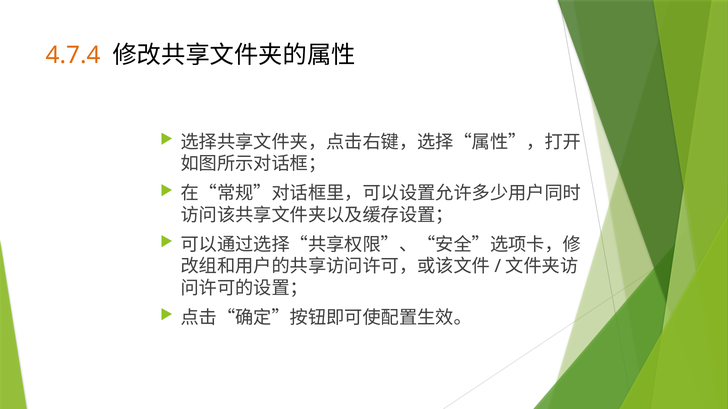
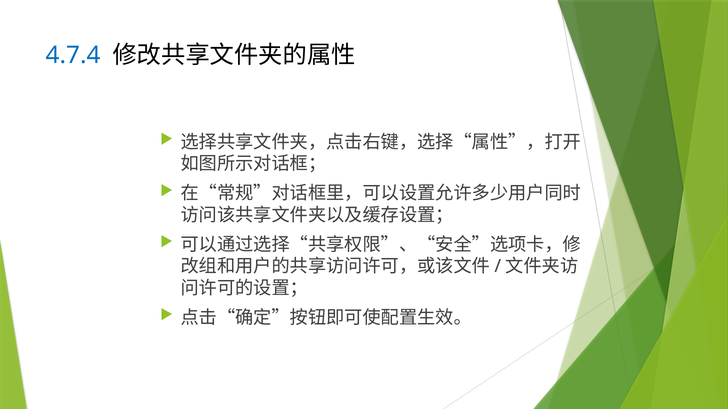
4.7.4 colour: orange -> blue (73, 55)
